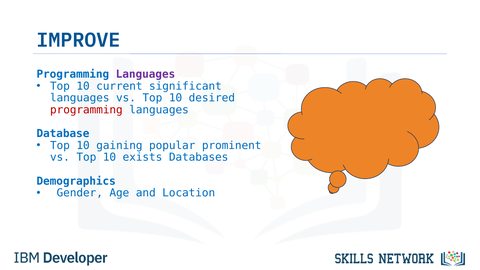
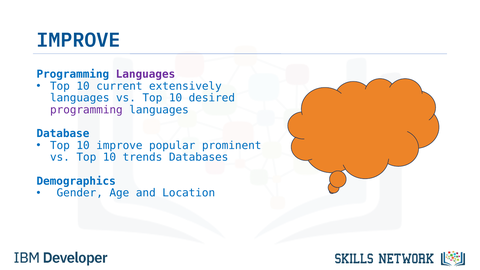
significant: significant -> extensively (185, 86)
programming colour: red -> purple (86, 110)
10 gaining: gaining -> improve (119, 145)
exists: exists -> trends (142, 157)
